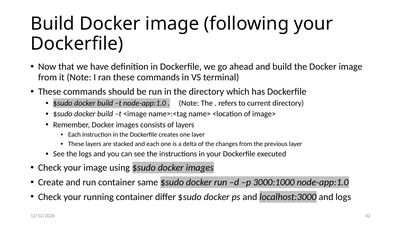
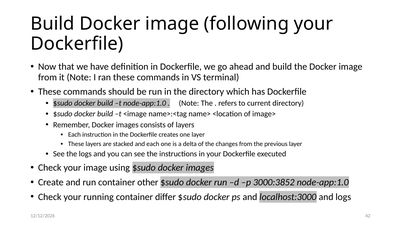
same: same -> other (148, 182)
3000:1000: 3000:1000 -> 3000:3852 (274, 182)
